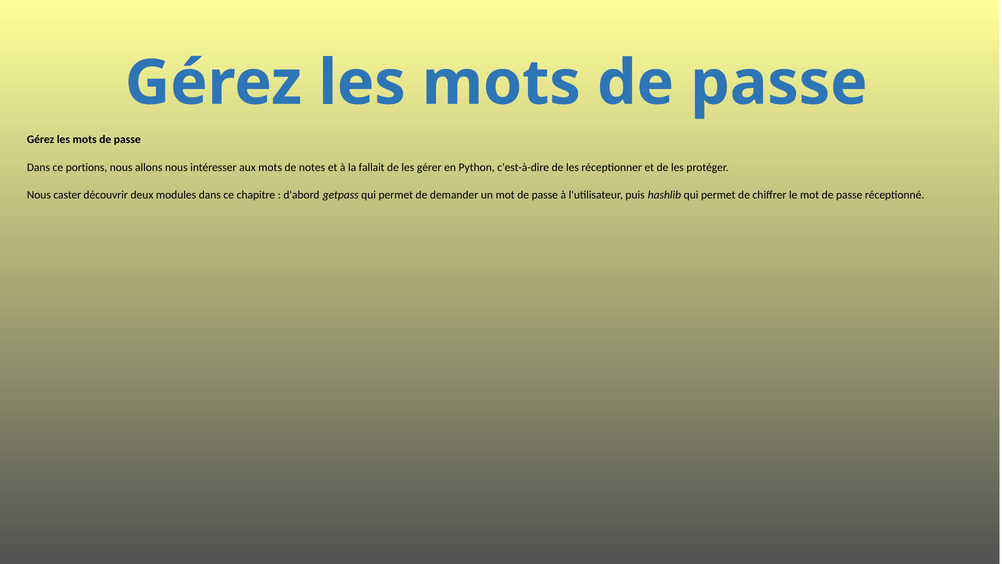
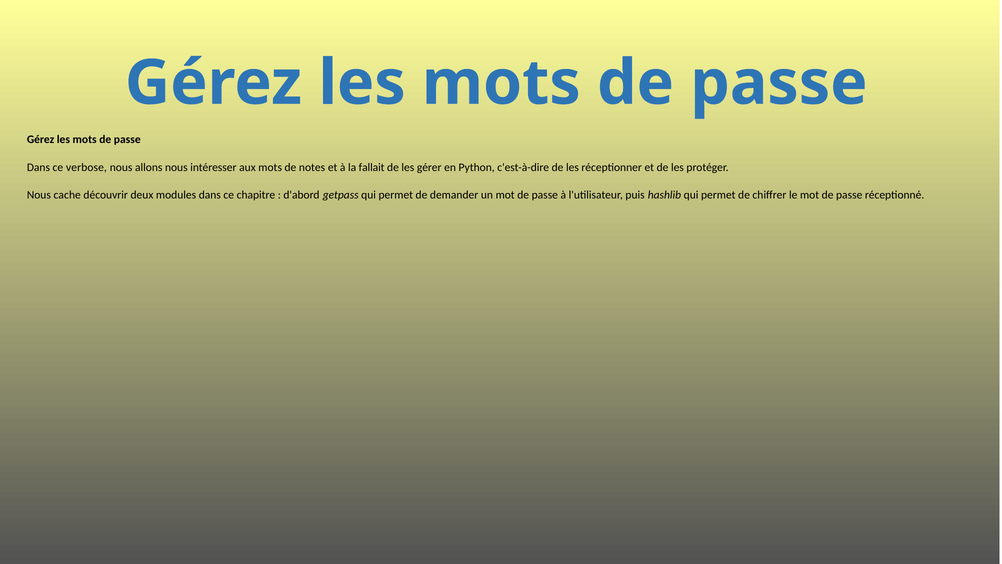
portions: portions -> verbose (86, 167)
caster: caster -> cache (67, 195)
